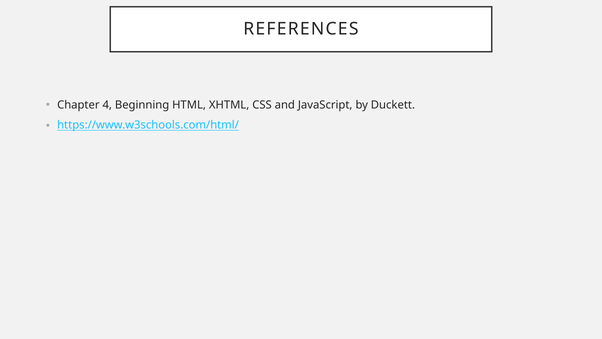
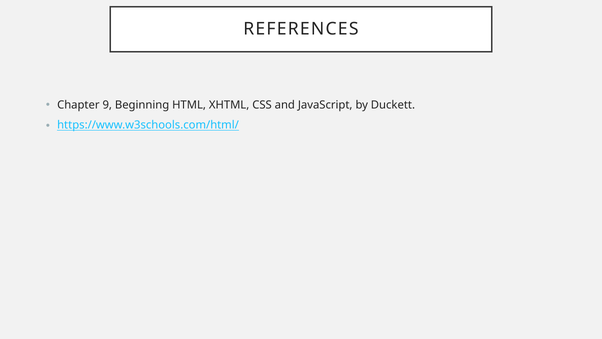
4: 4 -> 9 (107, 105)
